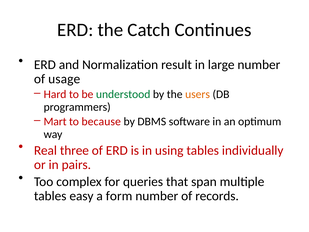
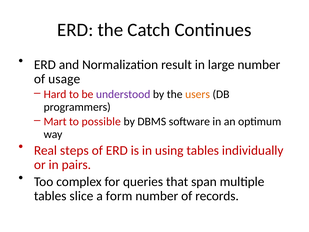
understood colour: green -> purple (123, 94)
because: because -> possible (101, 122)
three: three -> steps (74, 150)
easy: easy -> slice (81, 196)
